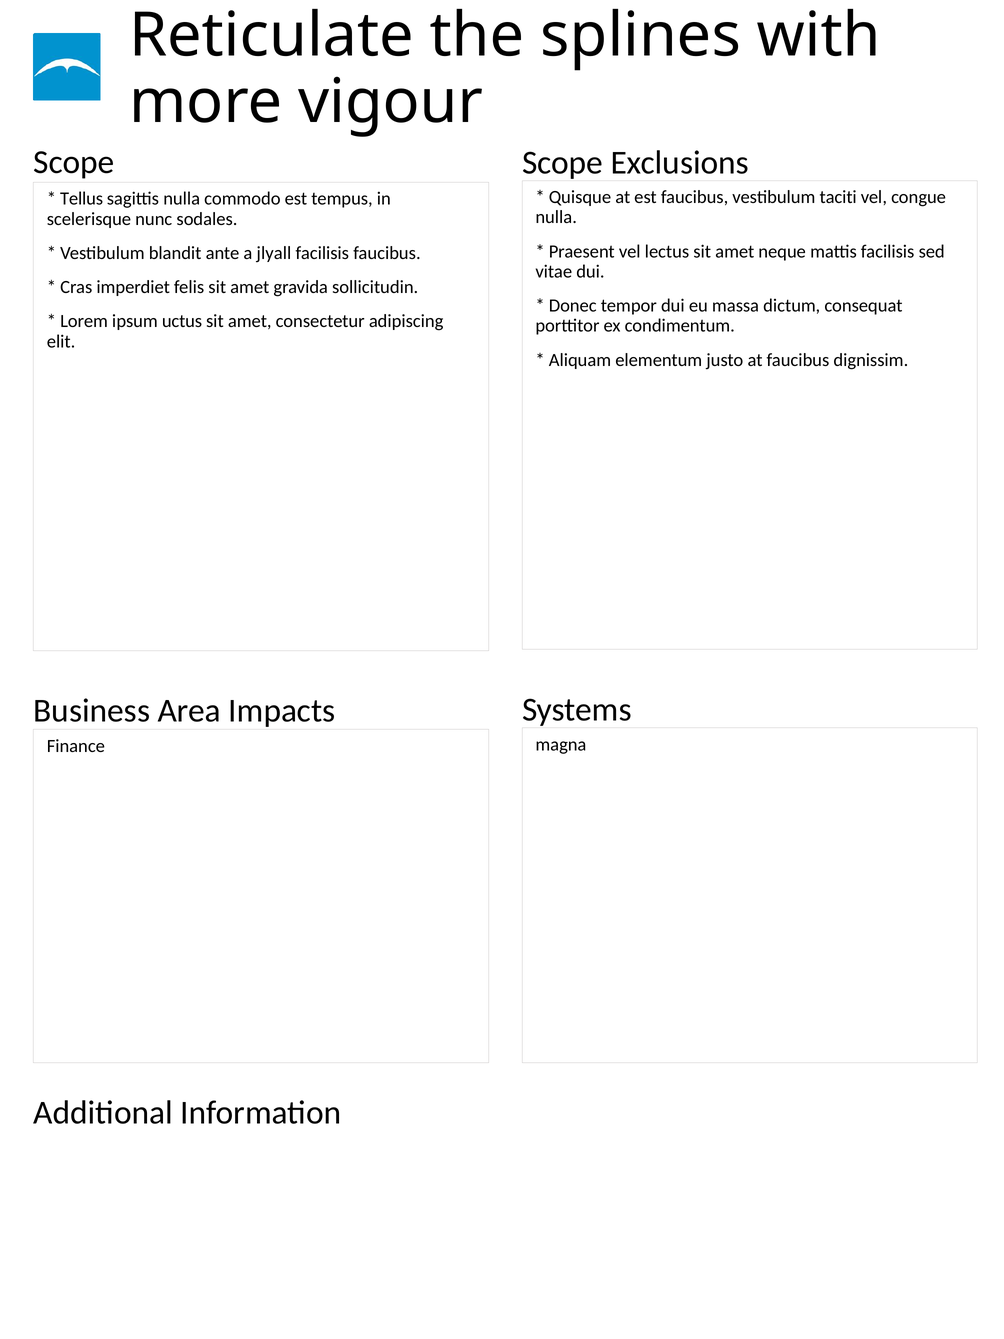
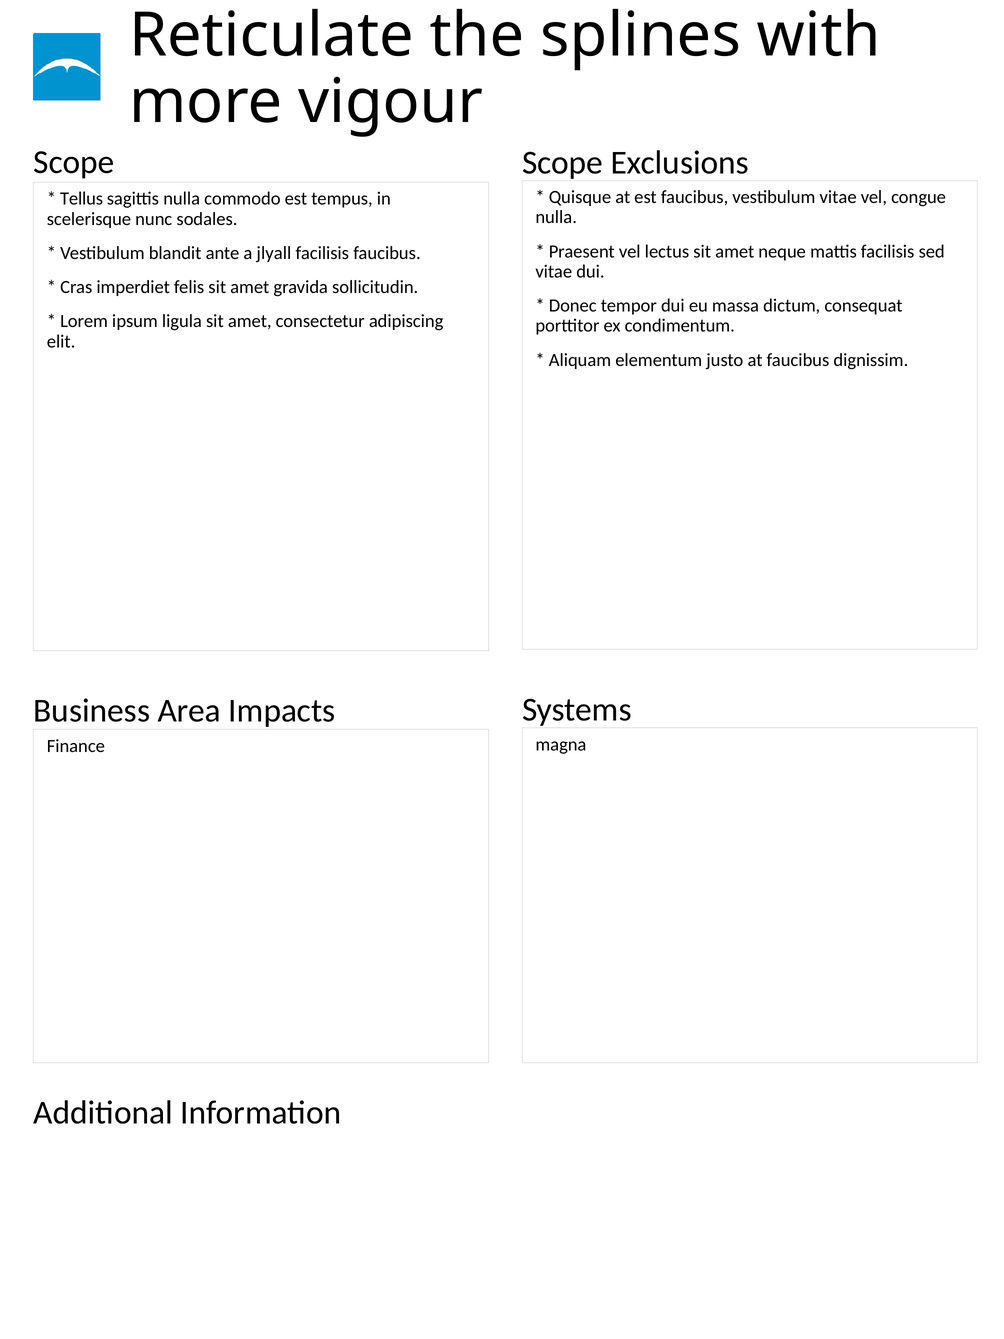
vestibulum taciti: taciti -> vitae (838, 197)
uctus: uctus -> ligula (182, 321)
